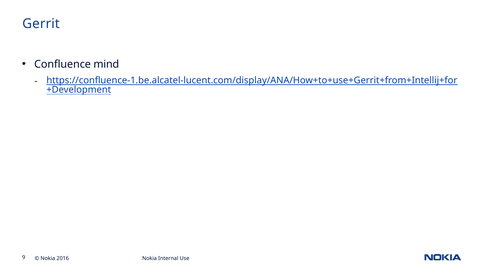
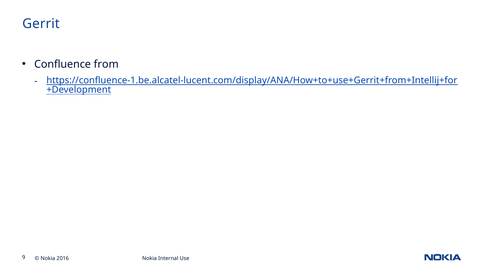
mind: mind -> from (106, 64)
